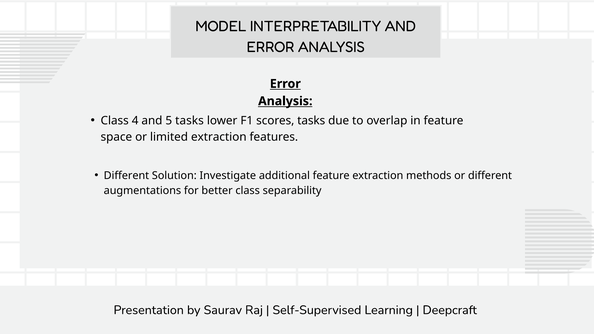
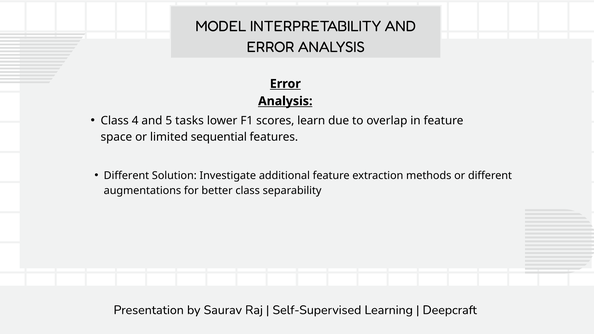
scores tasks: tasks -> learn (311, 121)
limited extraction: extraction -> sequential (219, 137)
